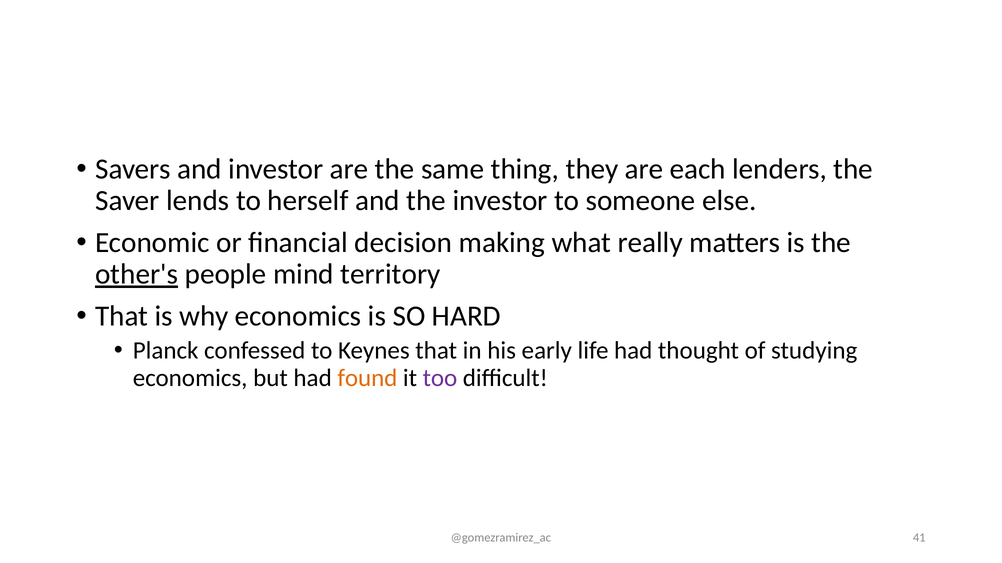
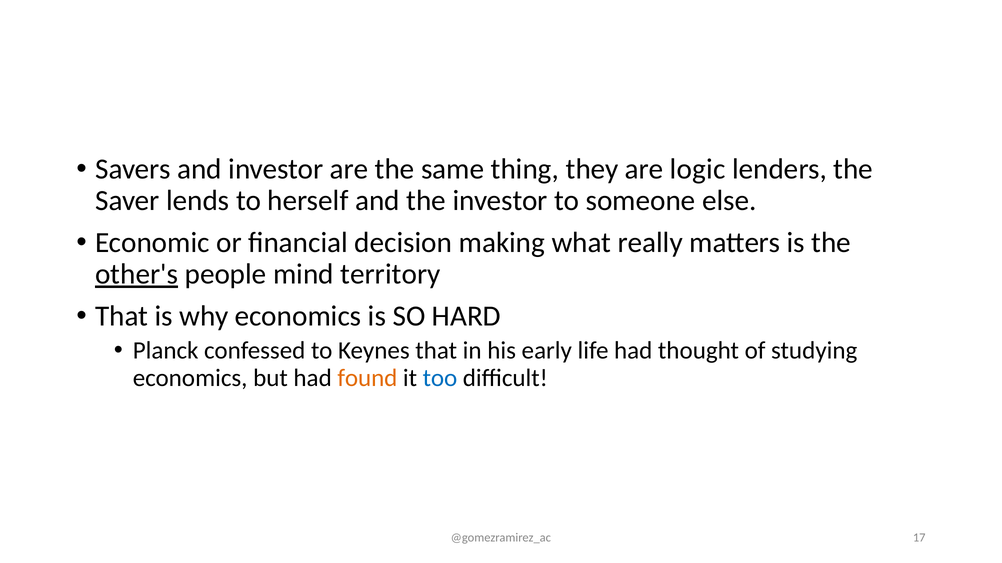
each: each -> logic (698, 169)
too colour: purple -> blue (440, 378)
41: 41 -> 17 (919, 538)
